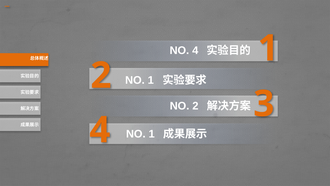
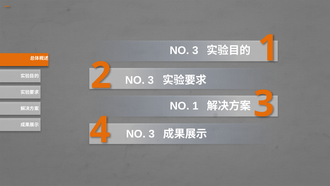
4: 4 -> 3 (195, 50)
1: 1 -> 3 (151, 80)
NO 2: 2 -> 1 (195, 106)
1: 1 -> 3 (152, 134)
